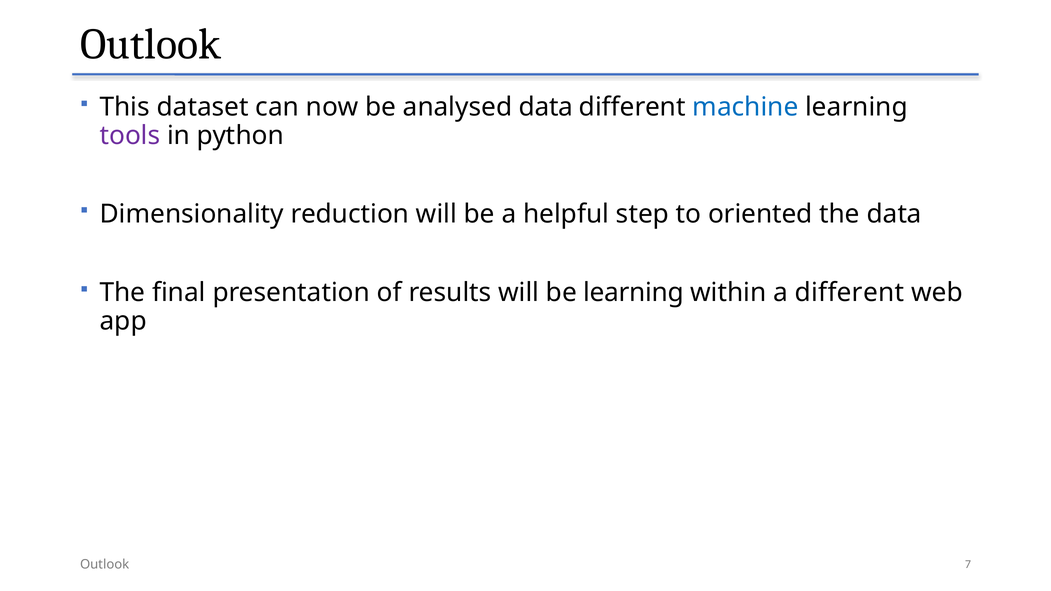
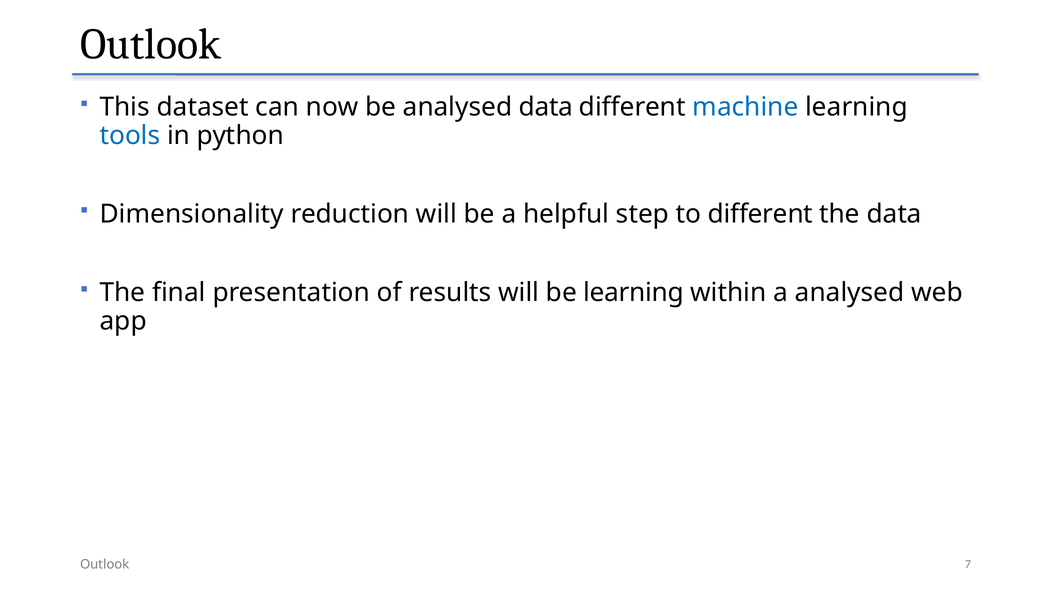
tools colour: purple -> blue (130, 136)
to oriented: oriented -> different (760, 214)
a different: different -> analysed (850, 293)
